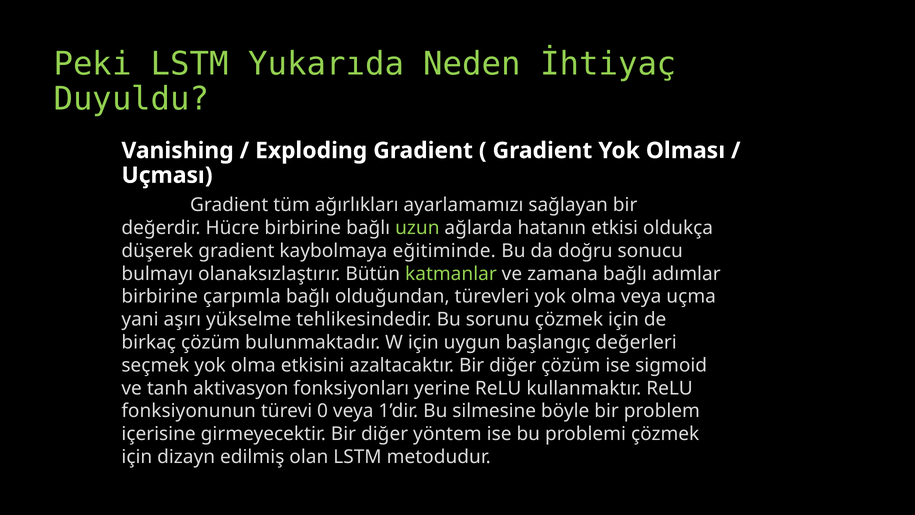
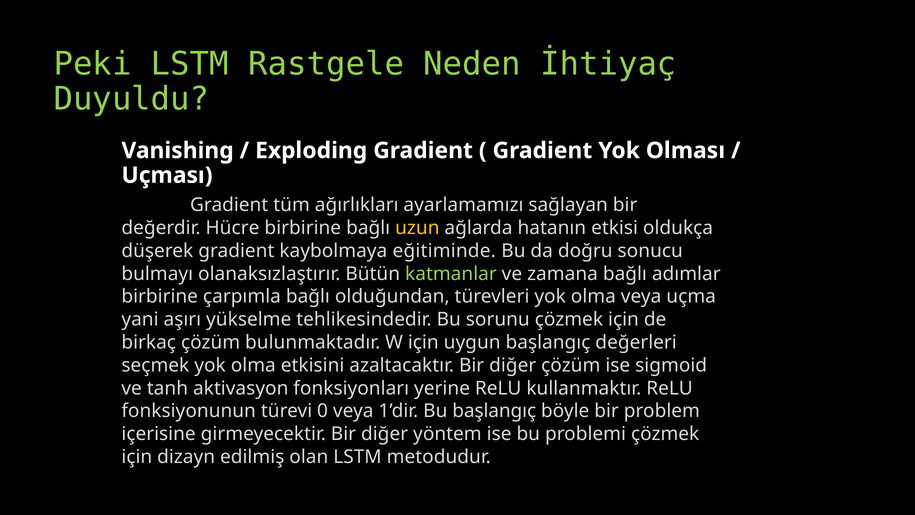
Yukarıda: Yukarıda -> Rastgele (326, 64)
uzun colour: light green -> yellow (417, 228)
Bu silmesine: silmesine -> başlangıç (494, 411)
